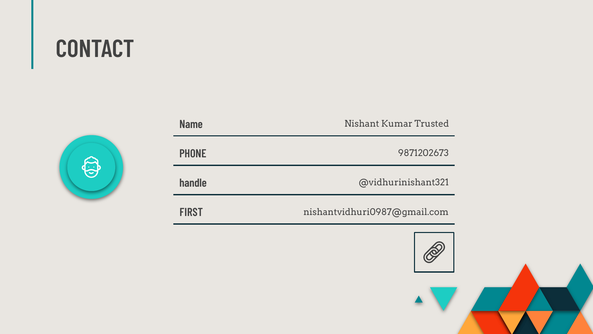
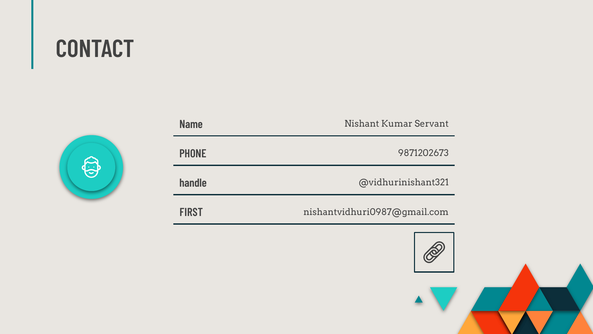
Trusted: Trusted -> Servant (432, 124)
